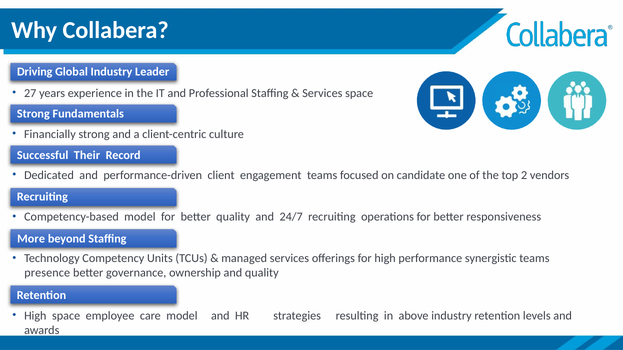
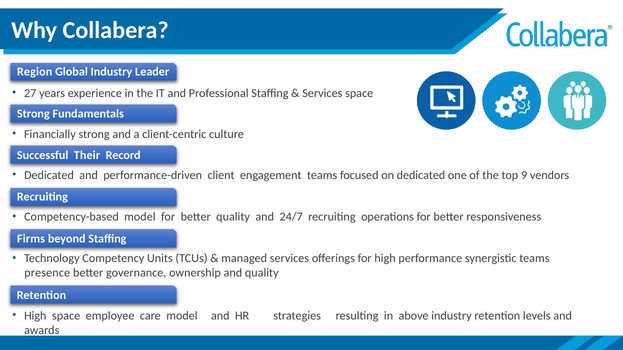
Driving: Driving -> Region (35, 72)
on candidate: candidate -> dedicated (421, 175)
2: 2 -> 9 (524, 175)
More: More -> Firms (31, 239)
